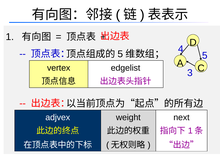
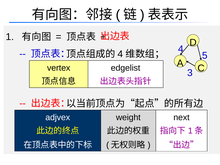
5: 5 -> 4 (120, 54)
